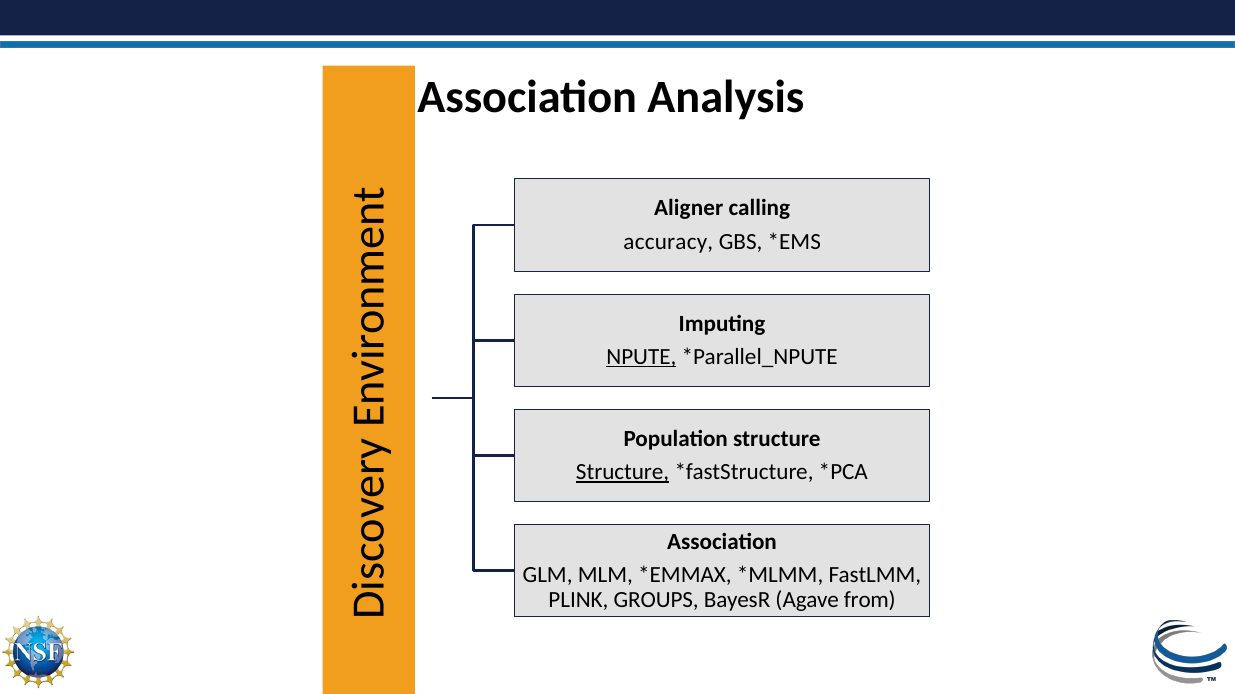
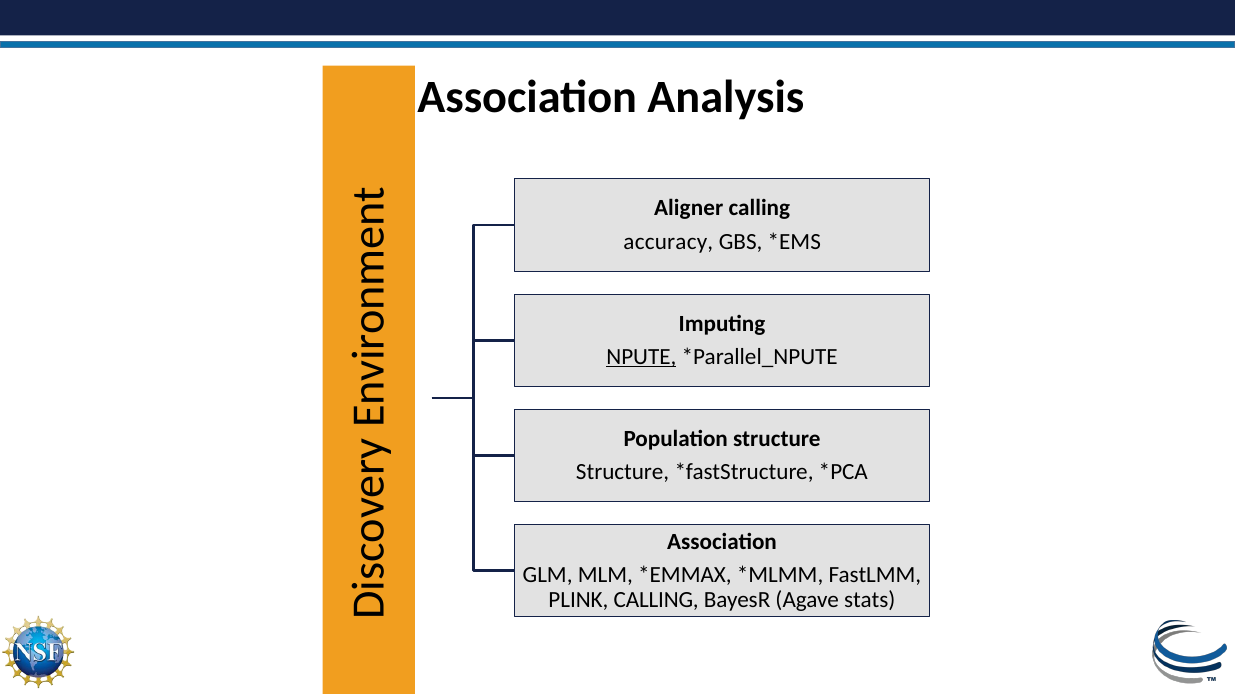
Structure underline: present -> none (623, 472)
PLINK GROUPS: GROUPS -> CALLING (656, 600)
from: from -> stats (870, 600)
